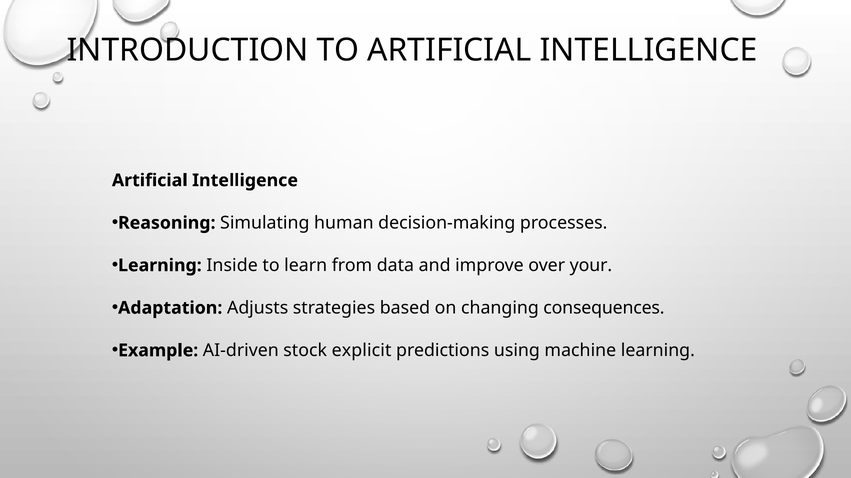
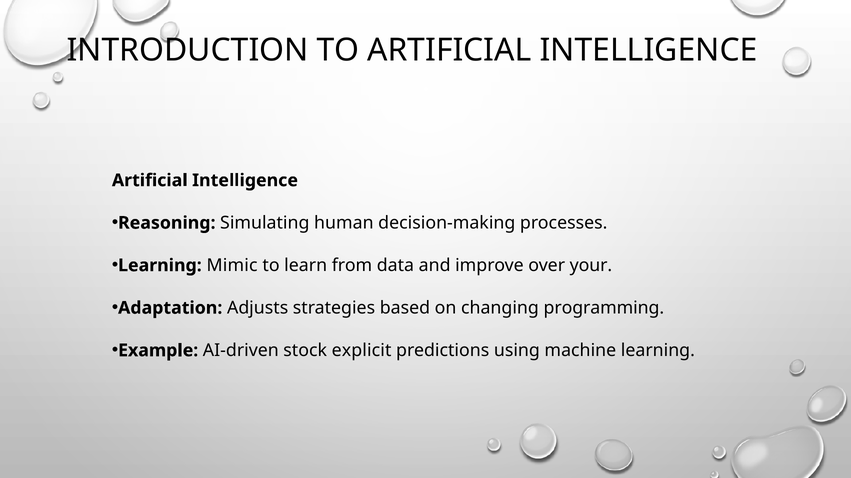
Inside: Inside -> Mimic (232, 266)
consequences: consequences -> programming (604, 308)
